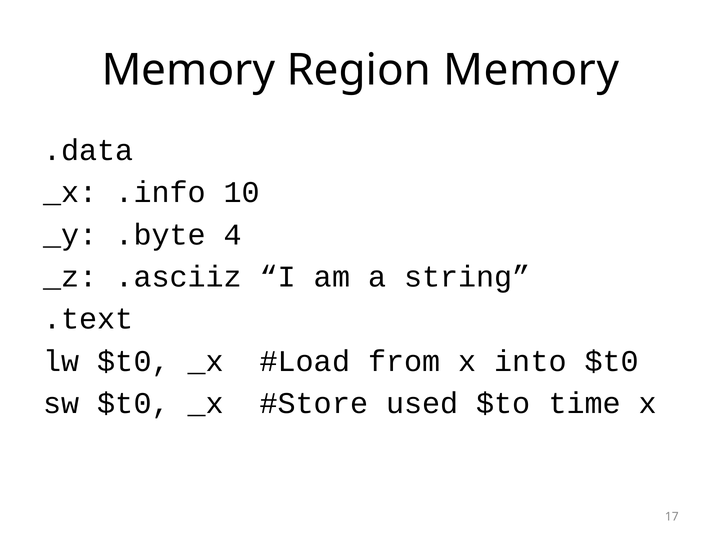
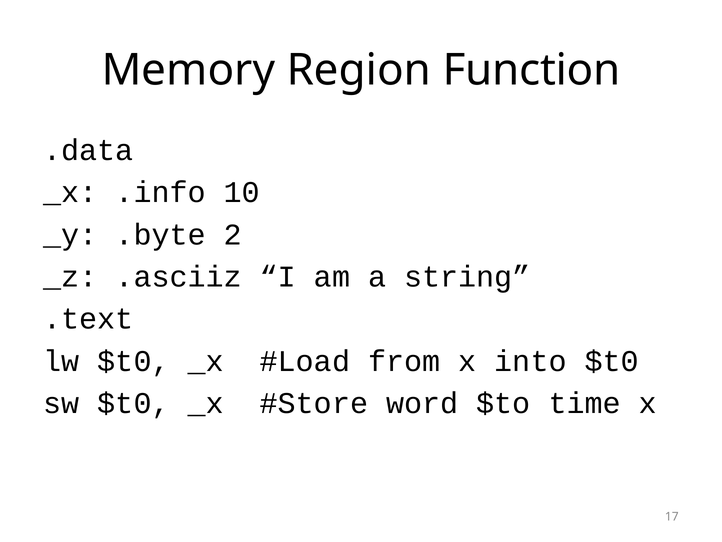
Region Memory: Memory -> Function (532, 70)
4: 4 -> 2 (233, 234)
used: used -> word (422, 403)
